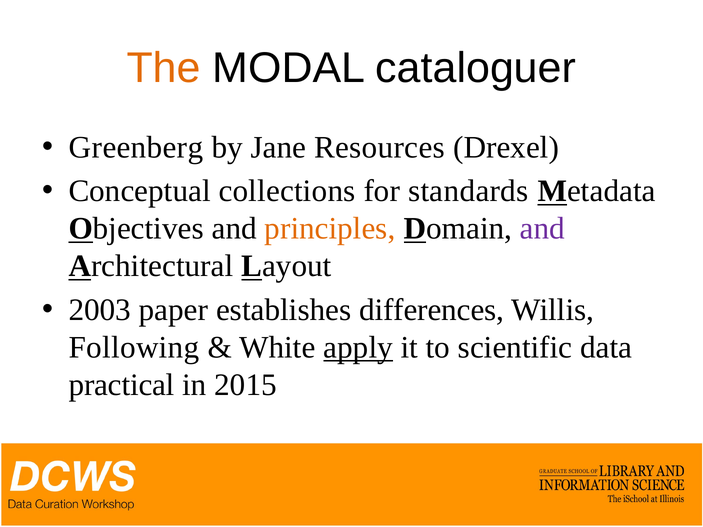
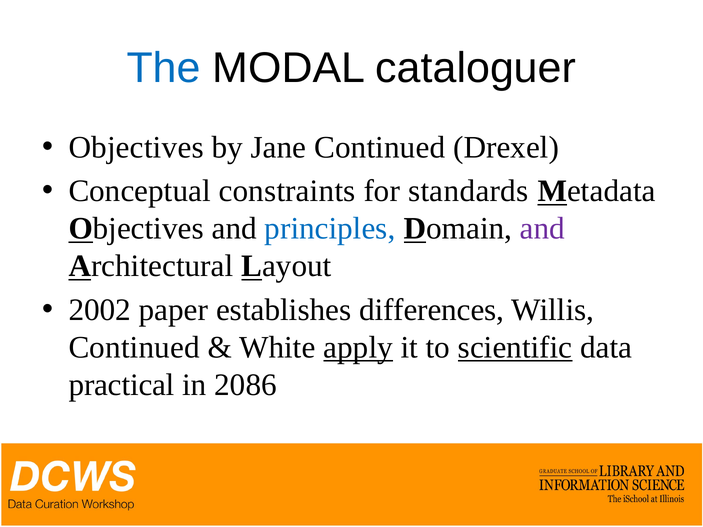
The colour: orange -> blue (164, 68)
Greenberg: Greenberg -> Objectives (136, 147)
Jane Resources: Resources -> Continued (380, 147)
collections: collections -> constraints (287, 191)
principles colour: orange -> blue (330, 229)
2003: 2003 -> 2002 (100, 310)
Following: Following -> Continued (134, 347)
scientific underline: none -> present (515, 347)
2015: 2015 -> 2086 (246, 385)
